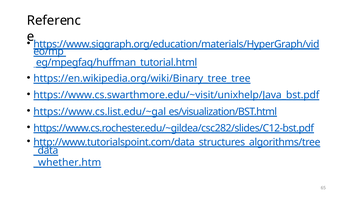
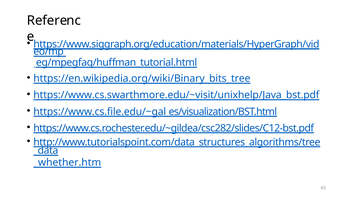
https://en.wikipedia.org/wiki/Binary_tree_tree: https://en.wikipedia.org/wiki/Binary_tree_tree -> https://en.wikipedia.org/wiki/Binary_bits_tree (142, 79)
https://www.cs.list.edu/~gal: https://www.cs.list.edu/~gal -> https://www.cs.file.edu/~gal (100, 112)
